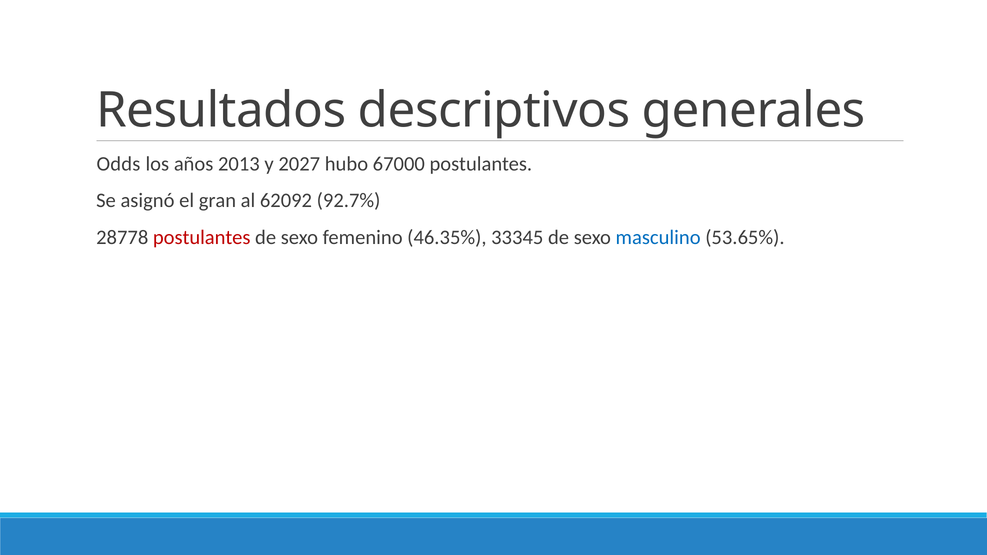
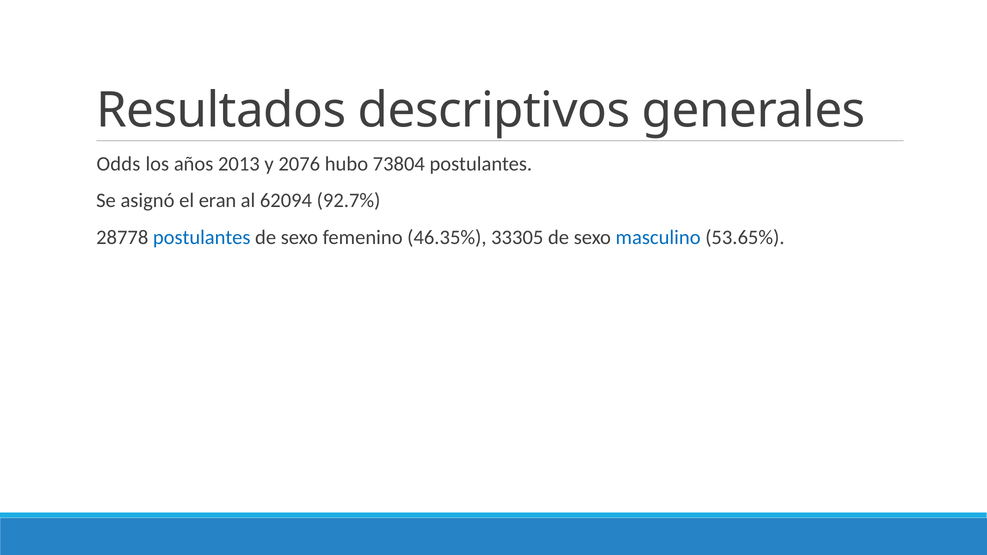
2027: 2027 -> 2076 (299, 164)
67000: 67000 -> 73804 (399, 164)
gran: gran -> eran (218, 201)
62092: 62092 -> 62094 (286, 201)
postulantes colour: red -> blue (202, 237)
33345: 33345 -> 33305 (517, 237)
